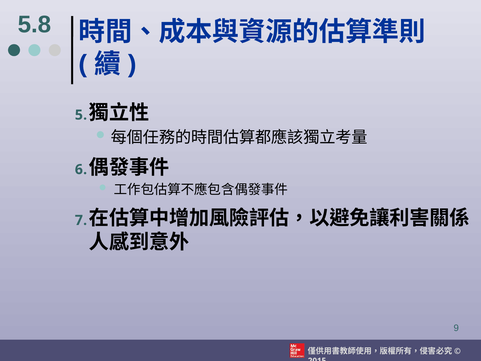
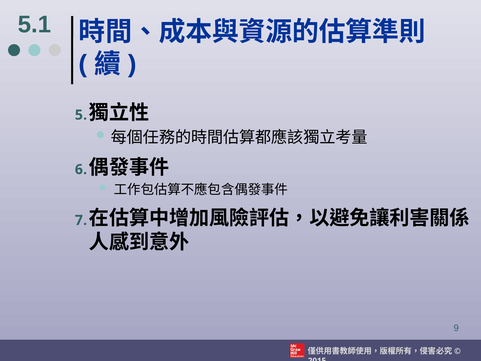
5.8: 5.8 -> 5.1 (35, 25)
